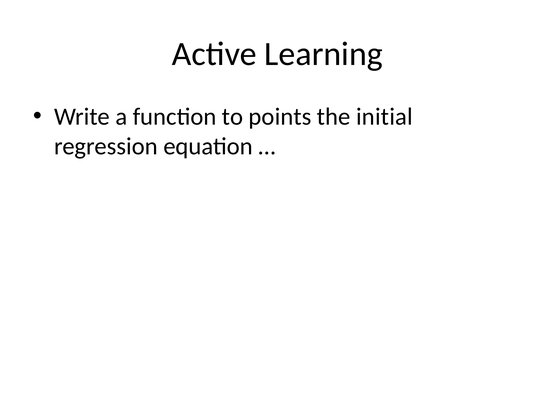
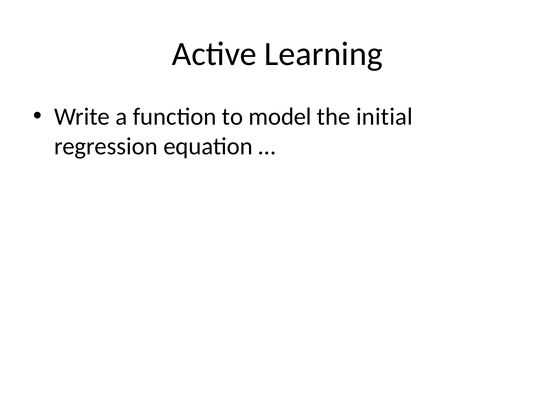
points: points -> model (280, 116)
